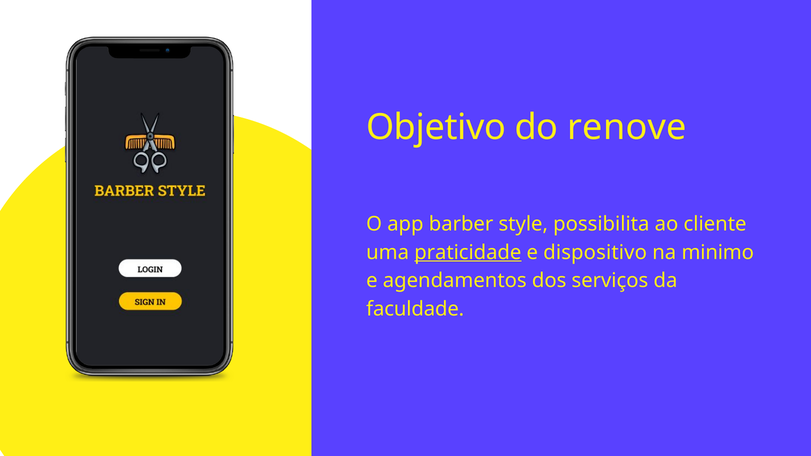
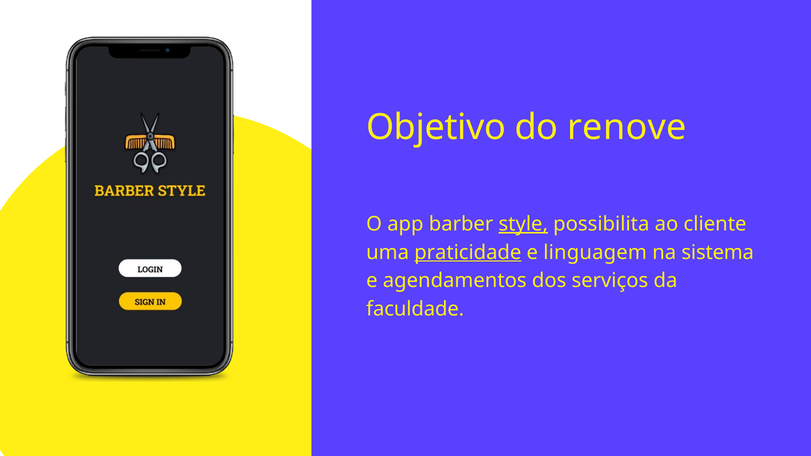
style underline: none -> present (523, 224)
dispositivo: dispositivo -> linguagem (595, 252)
minimo: minimo -> sistema (718, 252)
